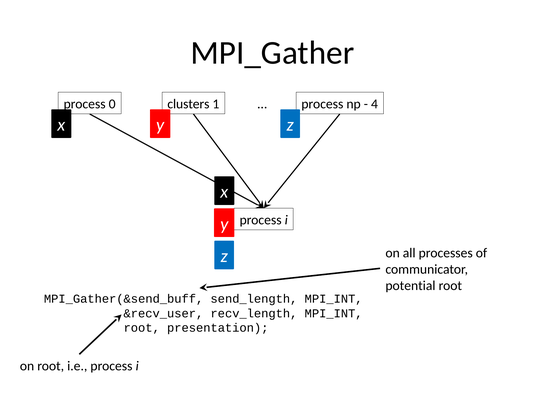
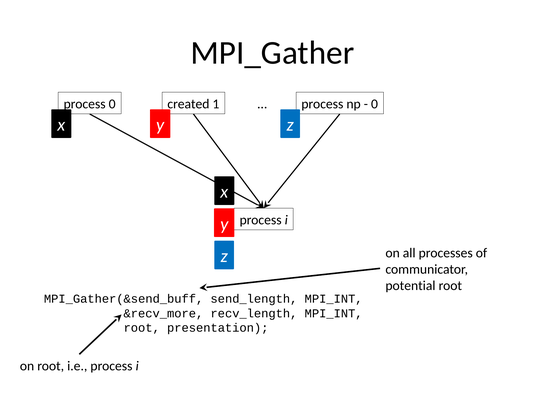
clusters: clusters -> created (188, 104)
4: 4 -> 0 (375, 104)
&recv_user: &recv_user -> &recv_more (163, 313)
